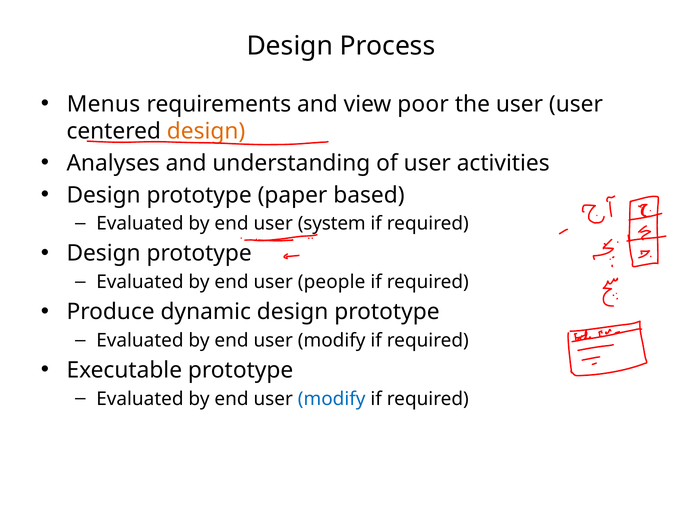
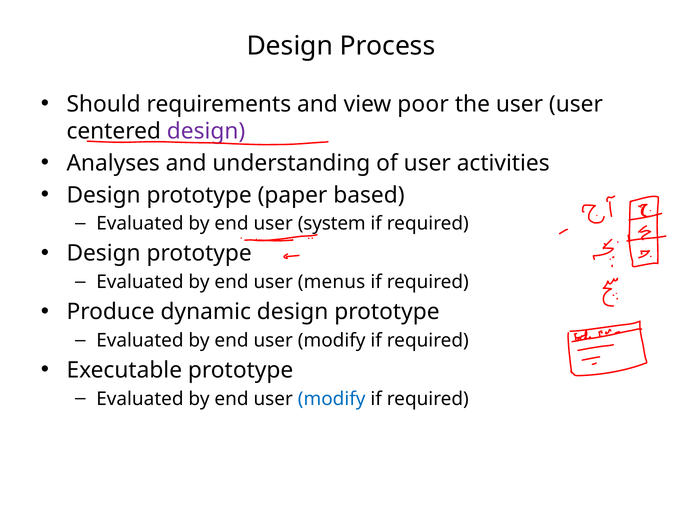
Menus: Menus -> Should (104, 104)
design colour: orange -> purple (206, 131)
people: people -> menus (332, 282)
